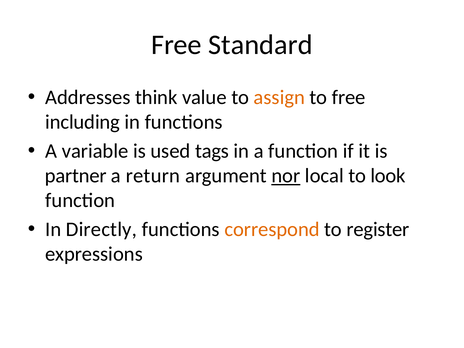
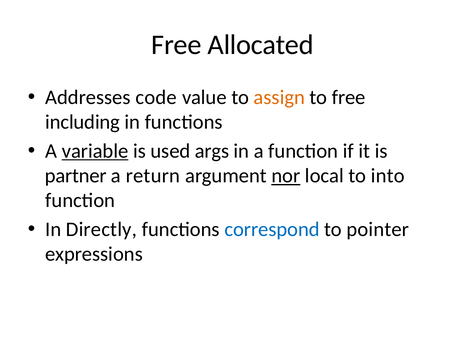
Standard: Standard -> Allocated (261, 45)
think: think -> code (156, 97)
variable underline: none -> present (95, 151)
tags: tags -> args (212, 151)
look: look -> into (388, 176)
correspond colour: orange -> blue (272, 229)
register: register -> pointer (378, 229)
